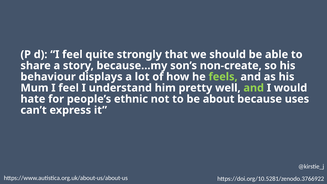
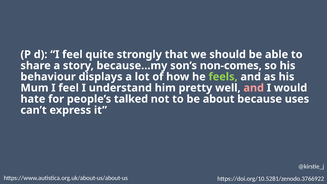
non-create: non-create -> non-comes (231, 66)
and colour: light green -> pink (254, 88)
ethnic: ethnic -> talked (131, 99)
